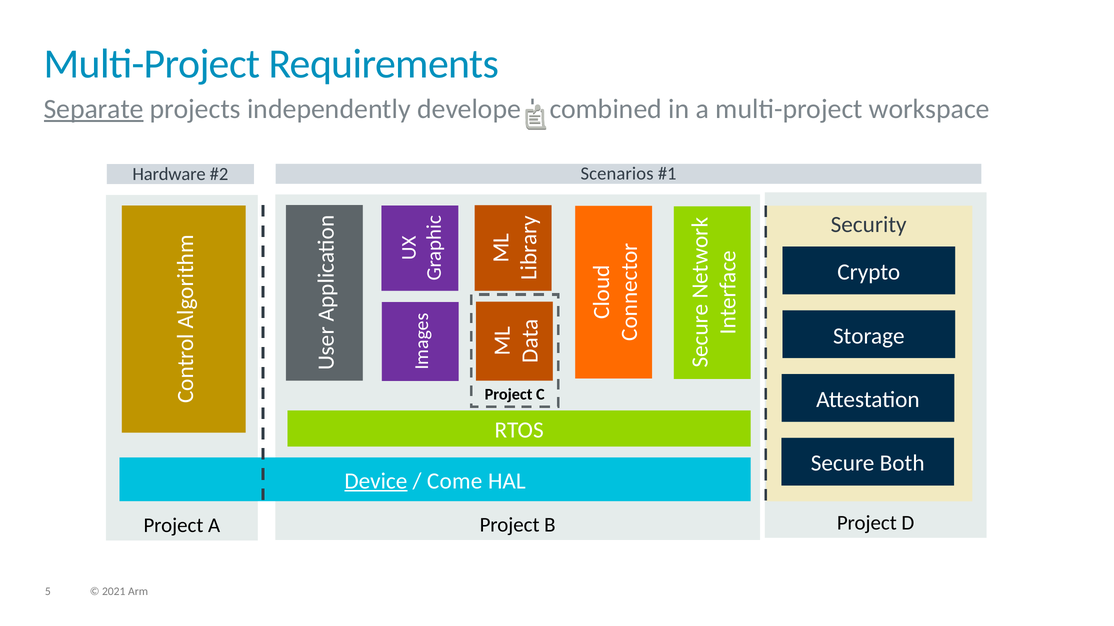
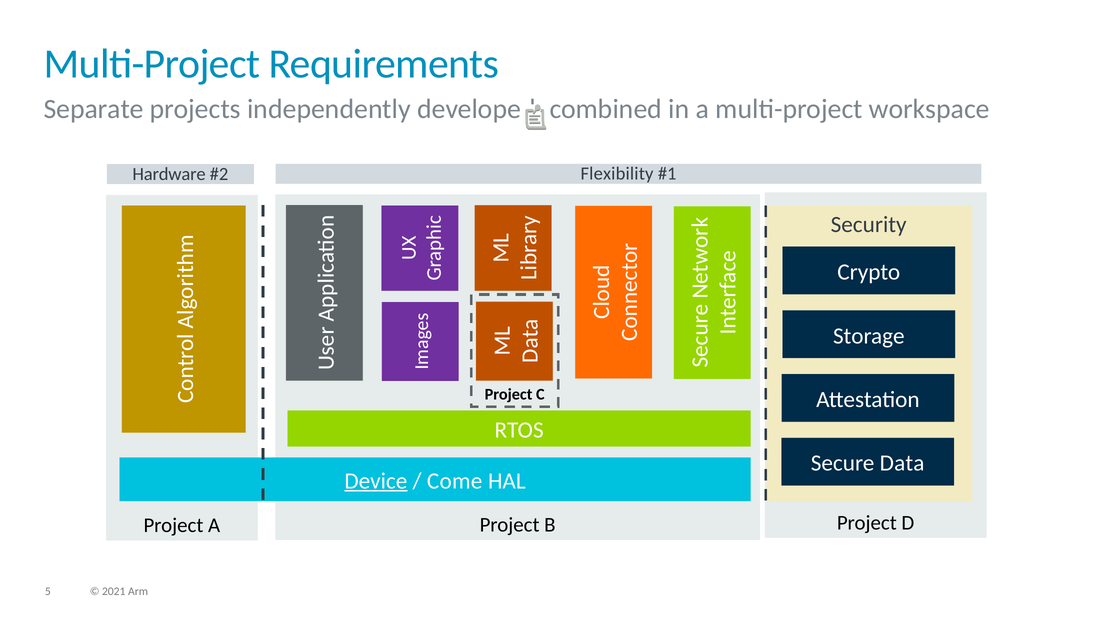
Separate underline: present -> none (94, 109)
Scenarios: Scenarios -> Flexibility (617, 174)
Both: Both -> Data (902, 464)
